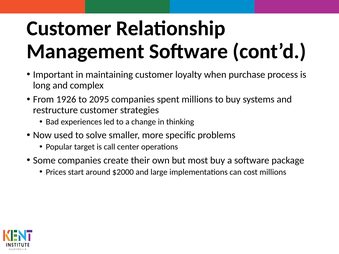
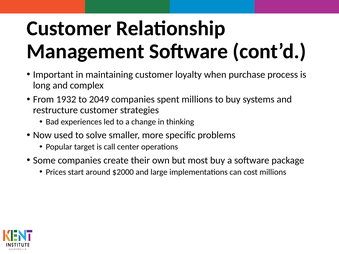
1926: 1926 -> 1932 (66, 100)
2095: 2095 -> 2049 (99, 100)
